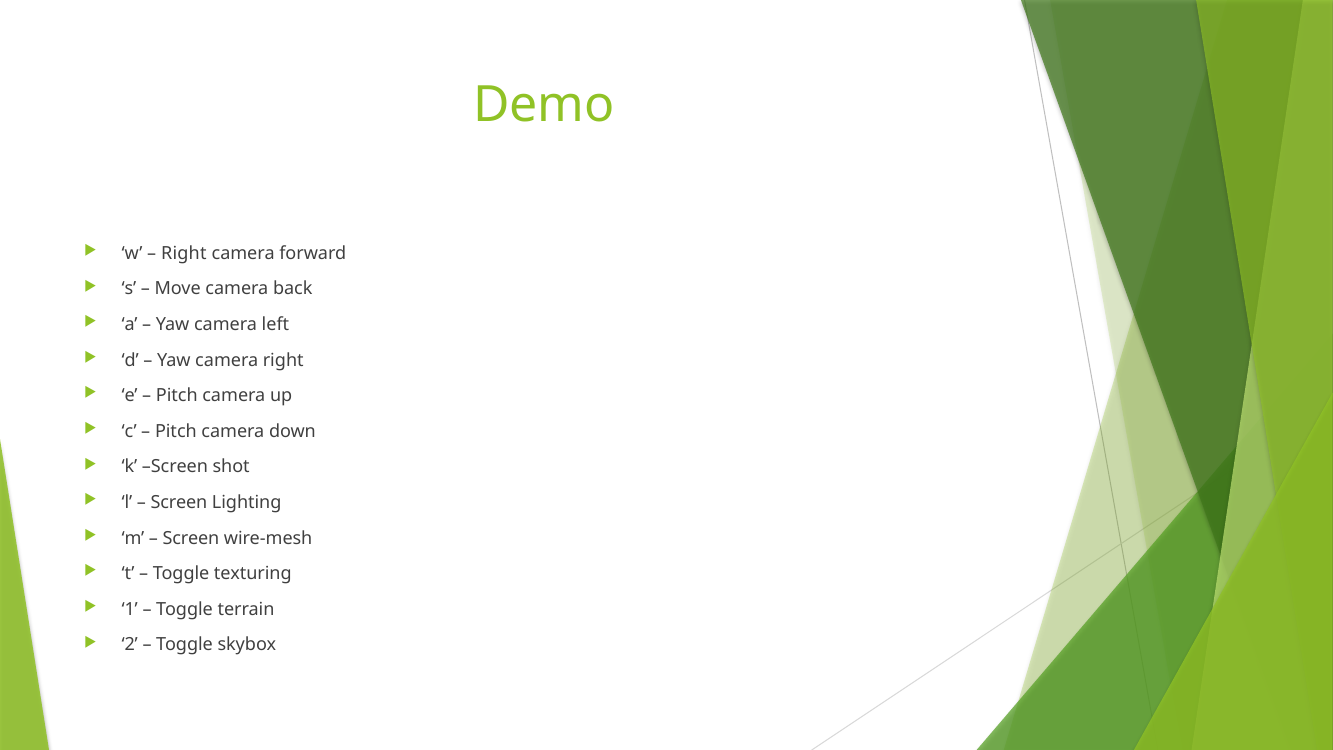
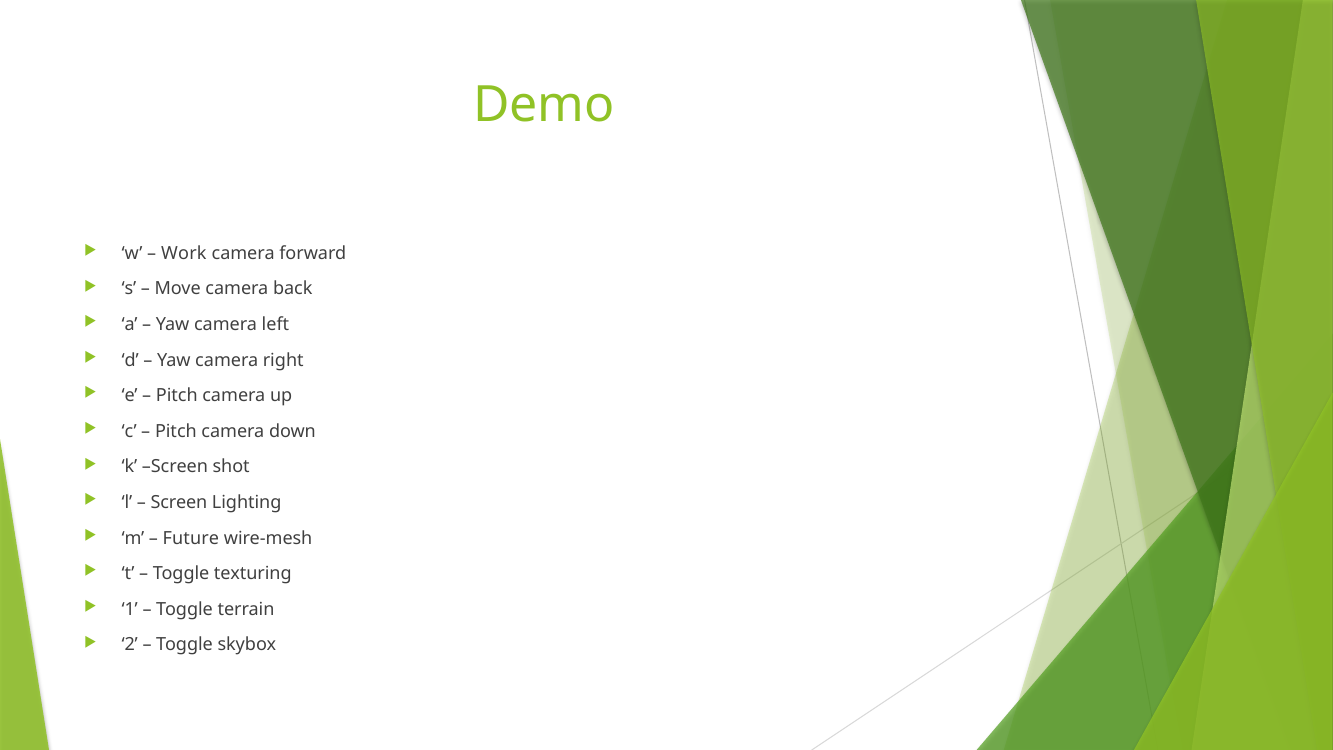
Right: Right -> Work (184, 253)
Screen: Screen -> Future (191, 538)
